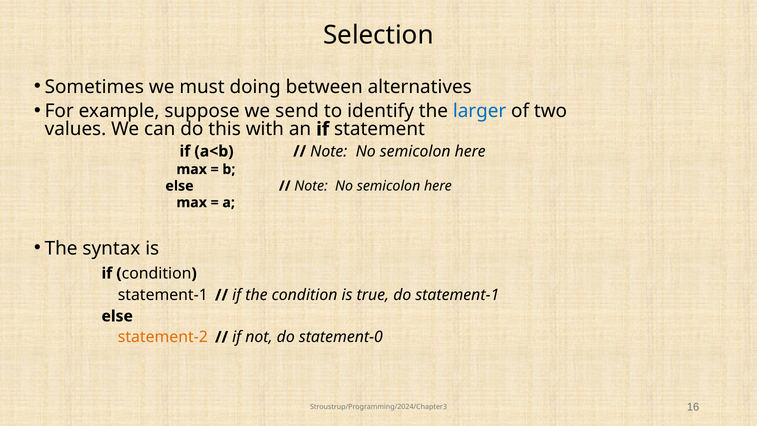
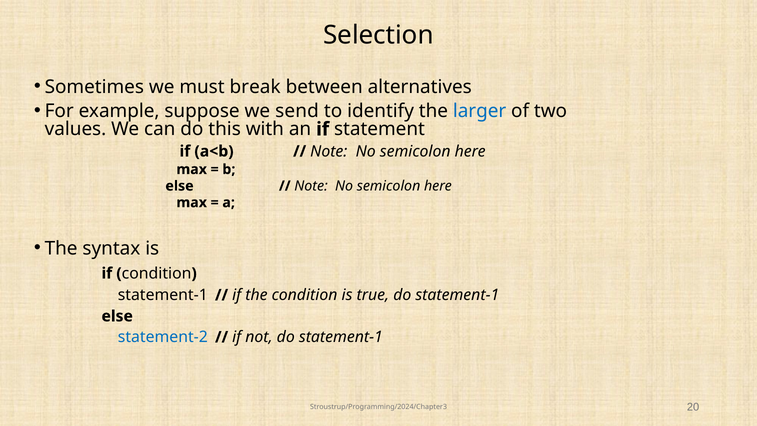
doing: doing -> break (255, 87)
statement-2 colour: orange -> blue (163, 337)
not do statement-0: statement-0 -> statement-1 (341, 337)
16: 16 -> 20 (693, 407)
